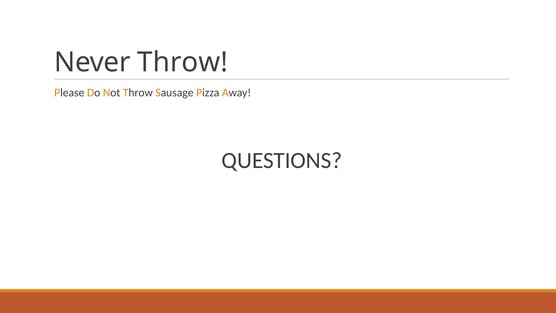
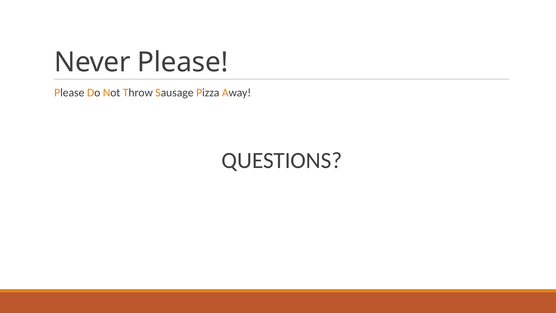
Never Throw: Throw -> Please (183, 62)
